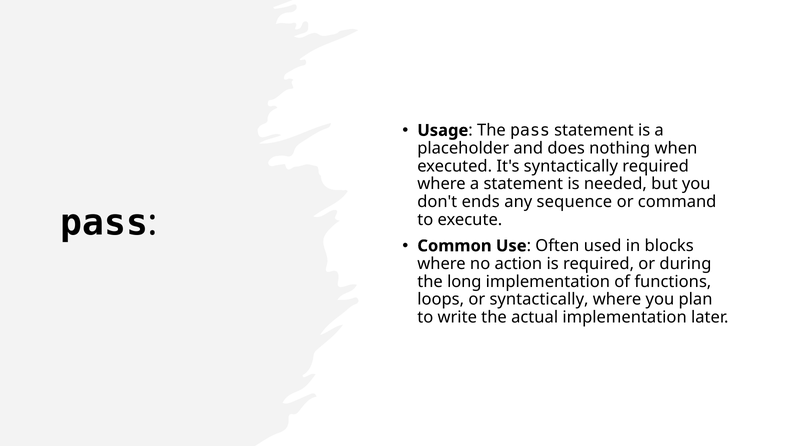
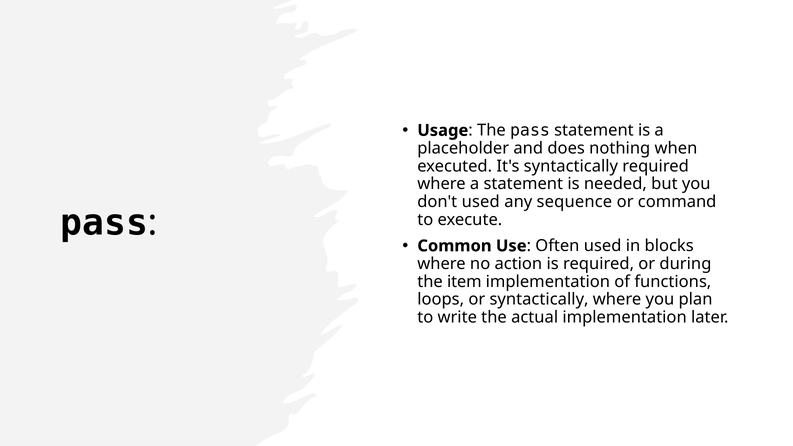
don't ends: ends -> used (481, 202)
long: long -> item (464, 282)
